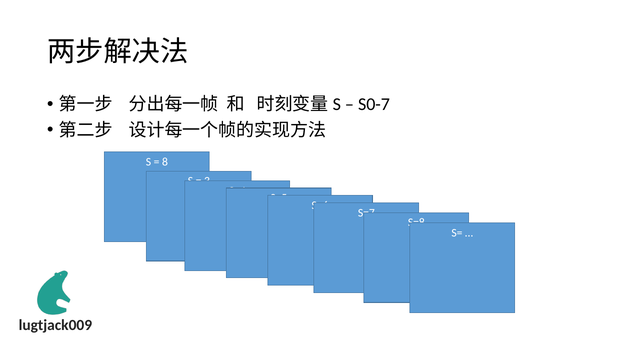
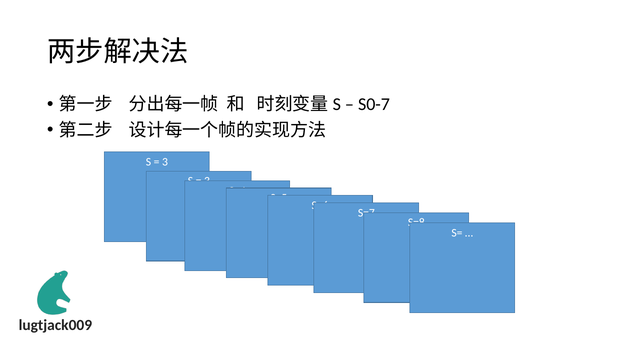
8: 8 -> 3 (165, 162)
